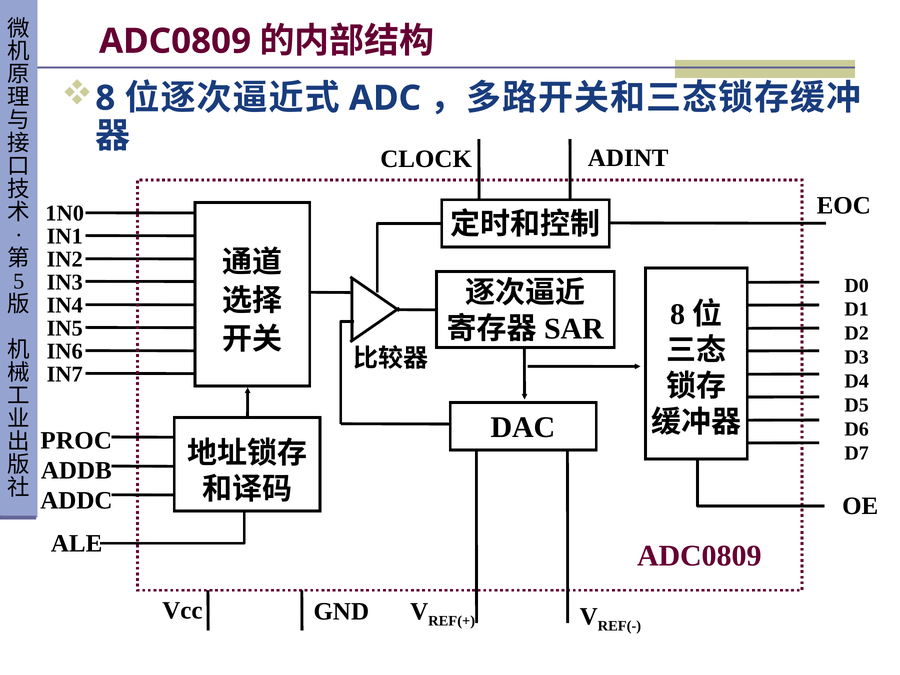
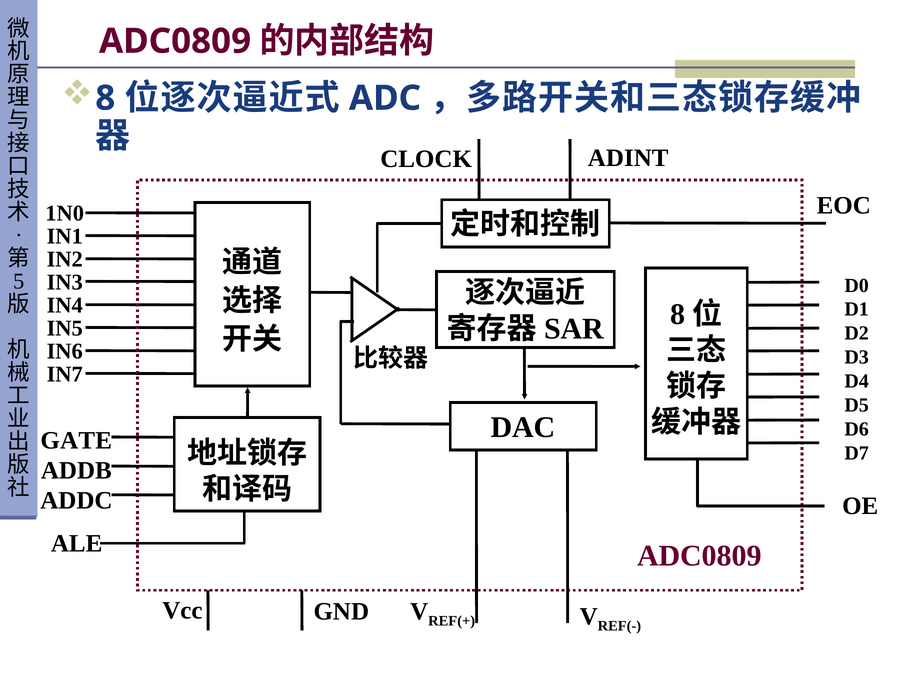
PROC: PROC -> GATE (76, 441)
